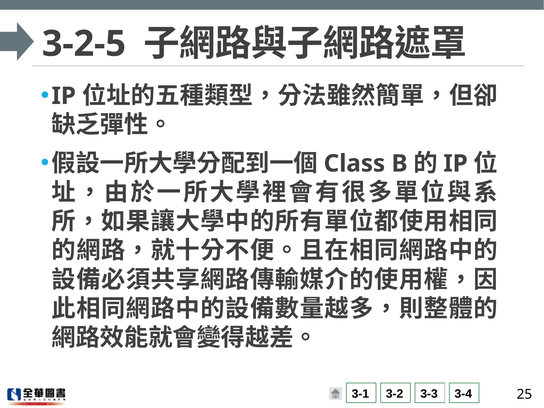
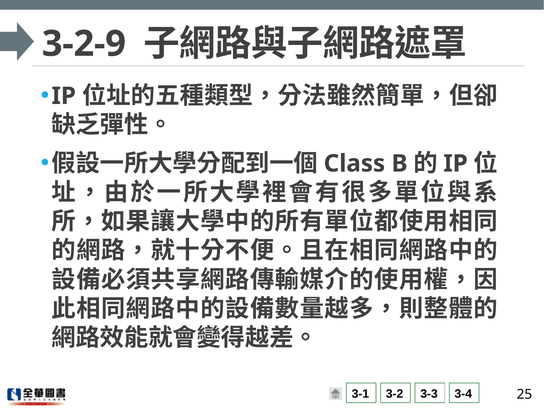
3-2-5: 3-2-5 -> 3-2-9 (84, 44)
